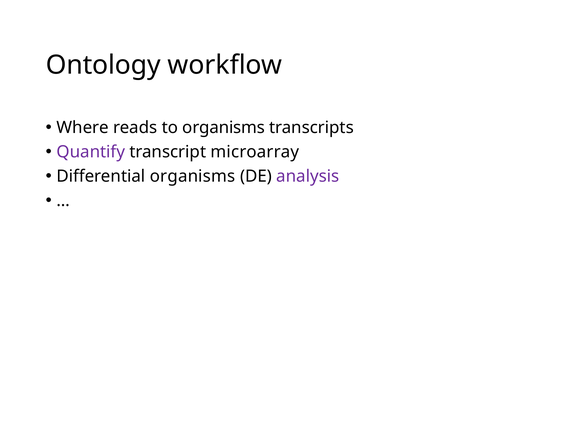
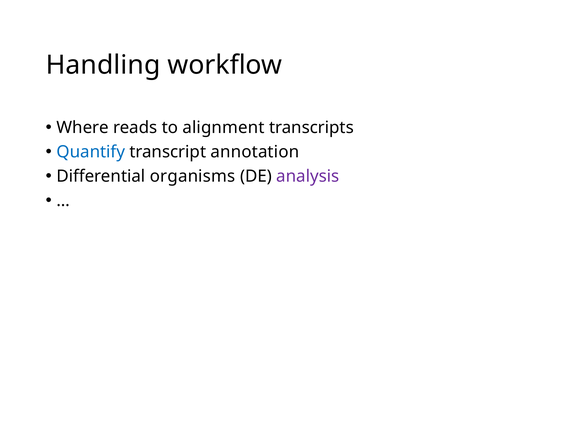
Ontology: Ontology -> Handling (103, 65)
to organisms: organisms -> alignment (223, 128)
Quantify colour: purple -> blue (91, 152)
microarray: microarray -> annotation (255, 152)
